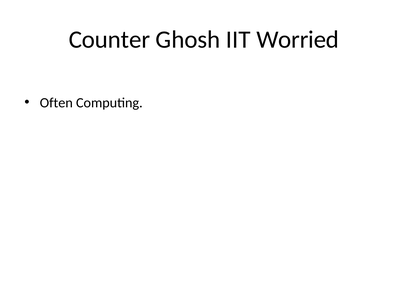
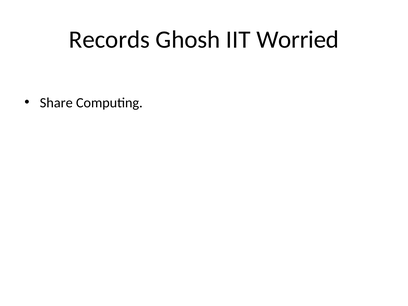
Counter: Counter -> Records (109, 39)
Often: Often -> Share (56, 103)
